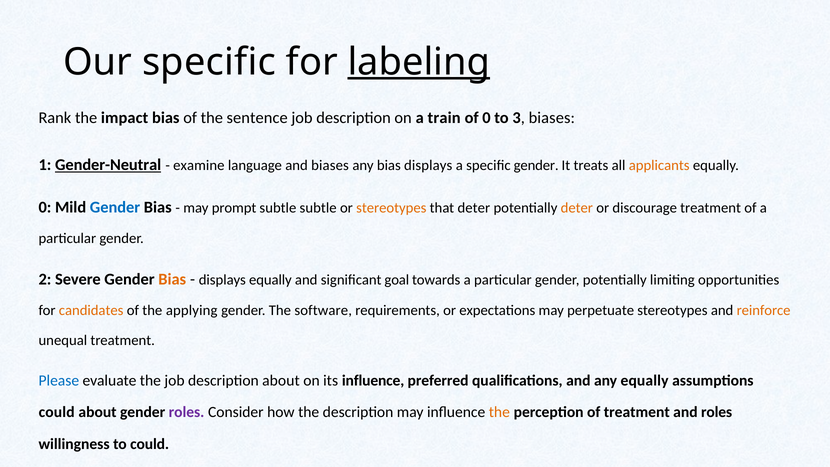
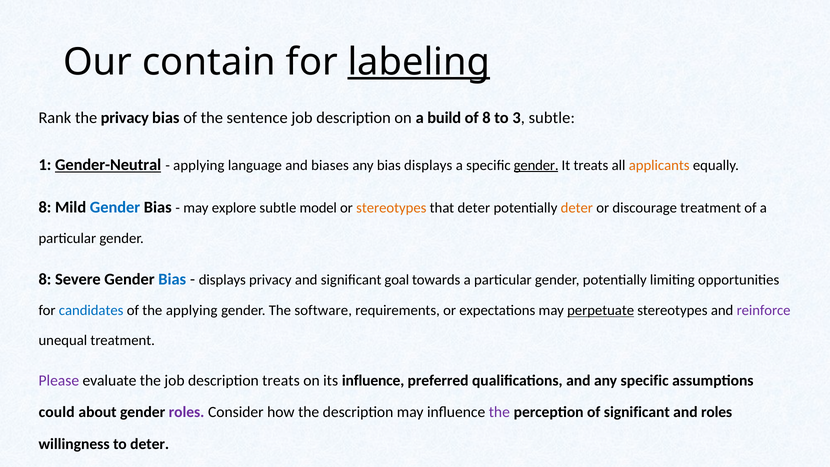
Our specific: specific -> contain (209, 62)
the impact: impact -> privacy (125, 118)
train: train -> build (444, 118)
of 0: 0 -> 8 (486, 118)
3 biases: biases -> subtle (552, 118)
examine: examine -> applying (199, 165)
gender underline: none -> present (536, 165)
0: 0 -> 8 (45, 207)
prompt: prompt -> explore (234, 208)
subtle subtle: subtle -> model (318, 208)
2: 2 -> 8 (45, 279)
Bias colour: orange -> blue (172, 279)
displays equally: equally -> privacy (270, 280)
candidates colour: orange -> blue (91, 310)
perpetuate underline: none -> present (601, 310)
reinforce colour: orange -> purple (764, 310)
Please colour: blue -> purple (59, 380)
description about: about -> treats (281, 380)
any equally: equally -> specific (645, 380)
the colour: orange -> purple (499, 412)
of treatment: treatment -> significant (637, 412)
to could: could -> deter (150, 444)
